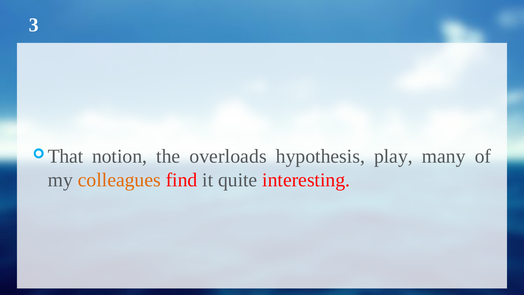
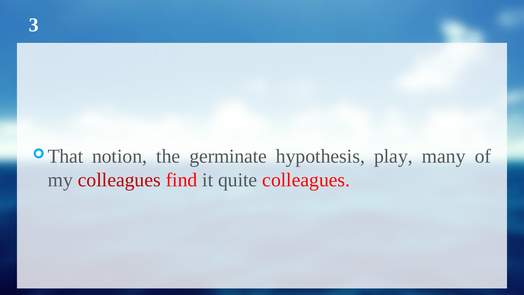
overloads: overloads -> germinate (228, 156)
colleagues colour: orange -> red (119, 180)
quite interesting: interesting -> colleagues (306, 180)
